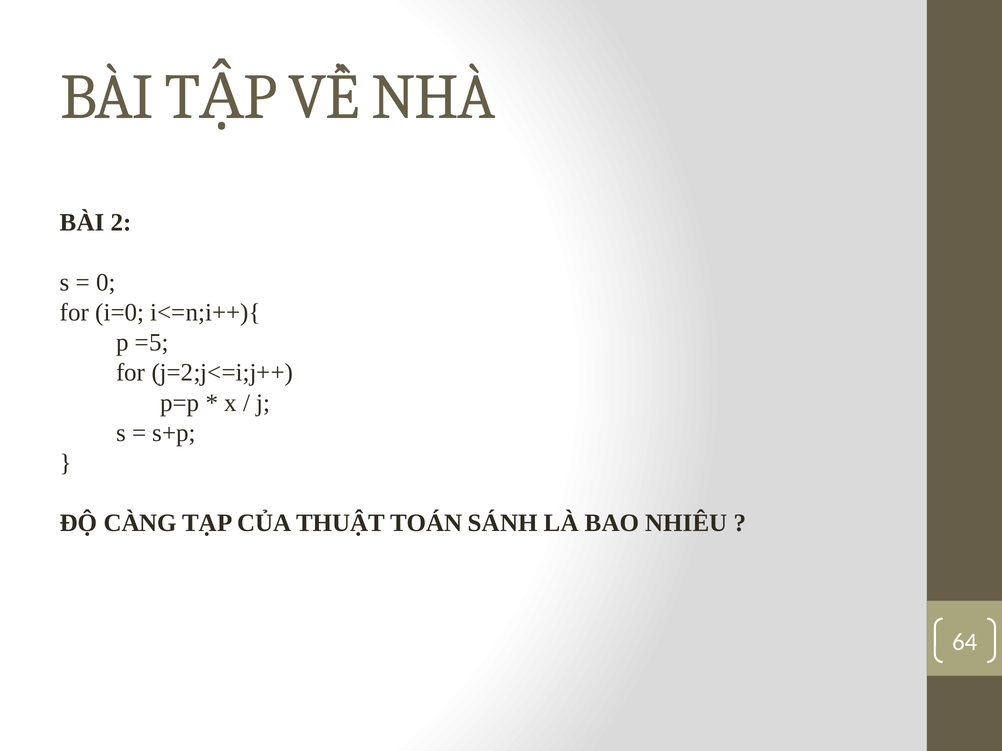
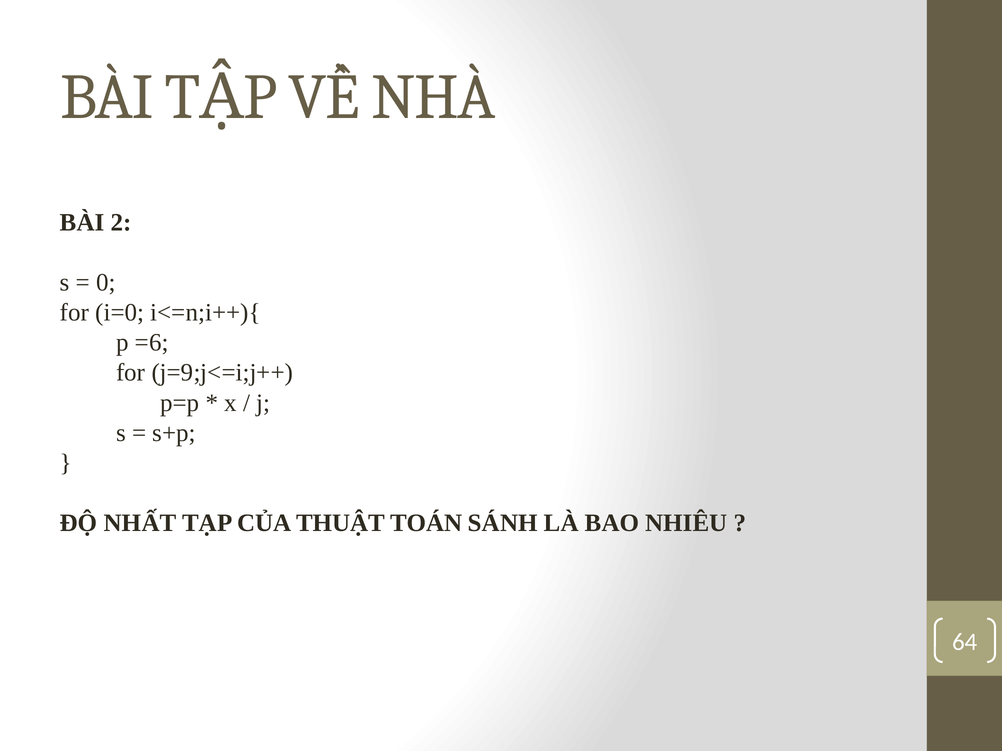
=5: =5 -> =6 (152, 343)
j=2;j<=i;j++: j=2;j<=i;j++ -> j=9;j<=i;j++ (222, 373)
CÀNG: CÀNG -> NHẤT (140, 523)
